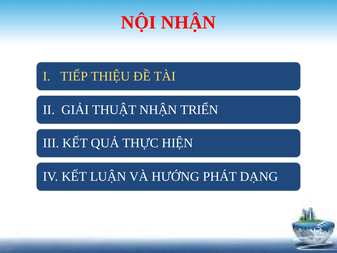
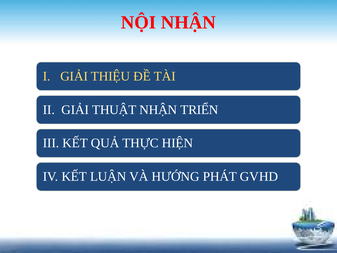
I TIẾP: TIẾP -> GIẢI (74, 76)
DẠNG: DẠNG -> GVHD (259, 176)
